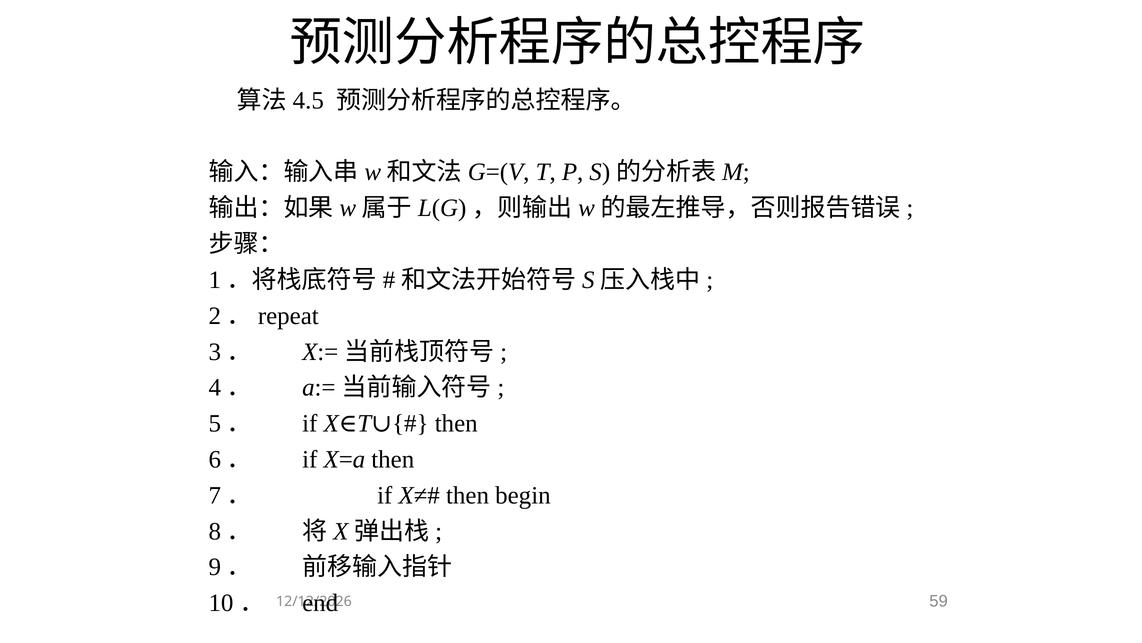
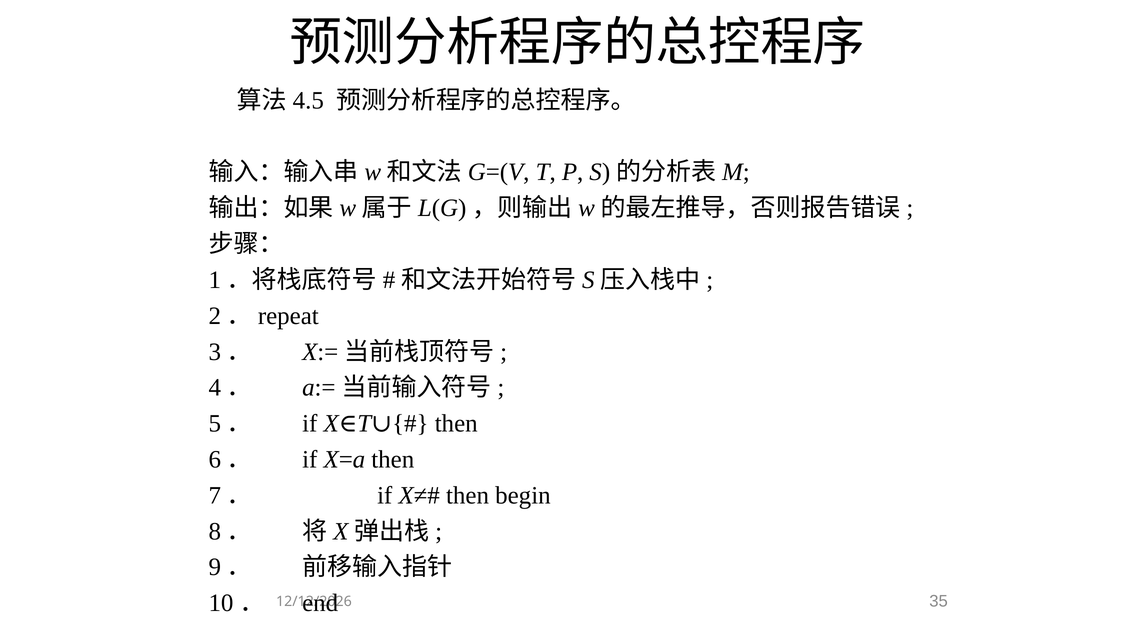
59: 59 -> 35 (939, 600)
